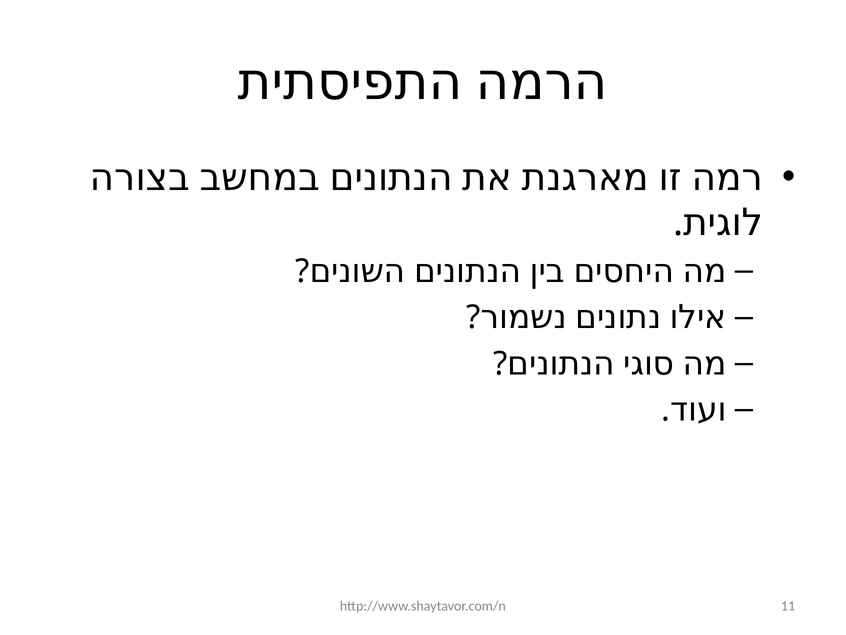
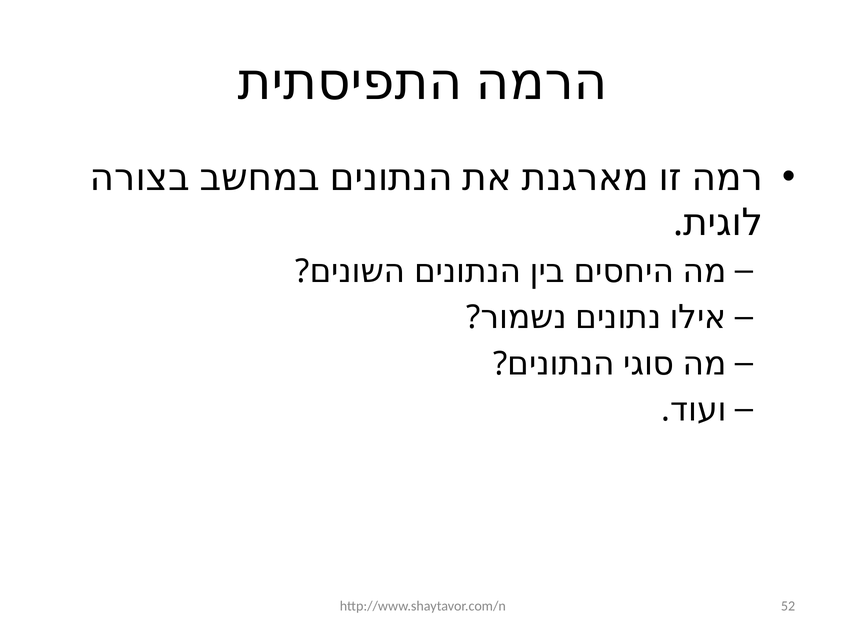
11: 11 -> 52 (788, 606)
